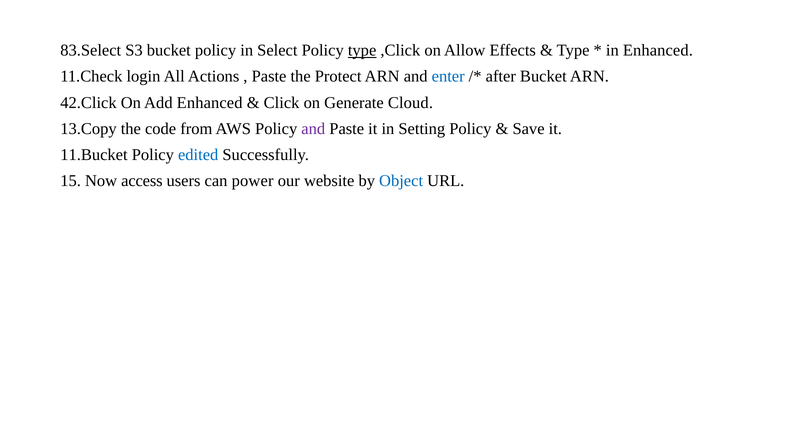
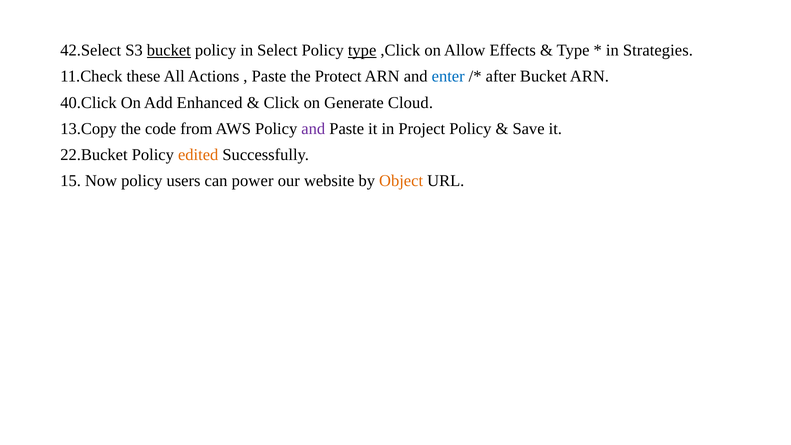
83.Select: 83.Select -> 42.Select (91, 50)
bucket underline: none -> present (169, 50)
in Enhanced: Enhanced -> Strategies (658, 50)
login: login -> these (143, 77)
42.Click: 42.Click -> 40.Click (88, 103)
Setting: Setting -> Project (422, 129)
11.Bucket: 11.Bucket -> 22.Bucket (94, 155)
edited colour: blue -> orange (198, 155)
Now access: access -> policy (142, 181)
Object colour: blue -> orange (401, 181)
